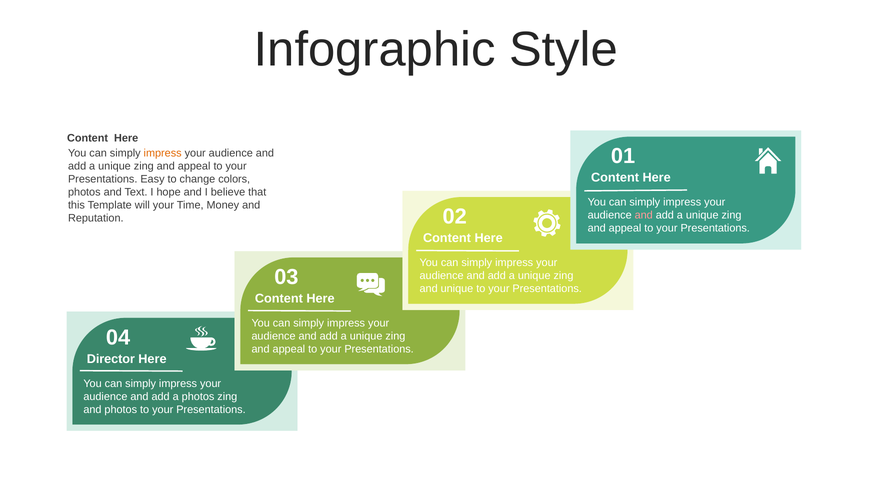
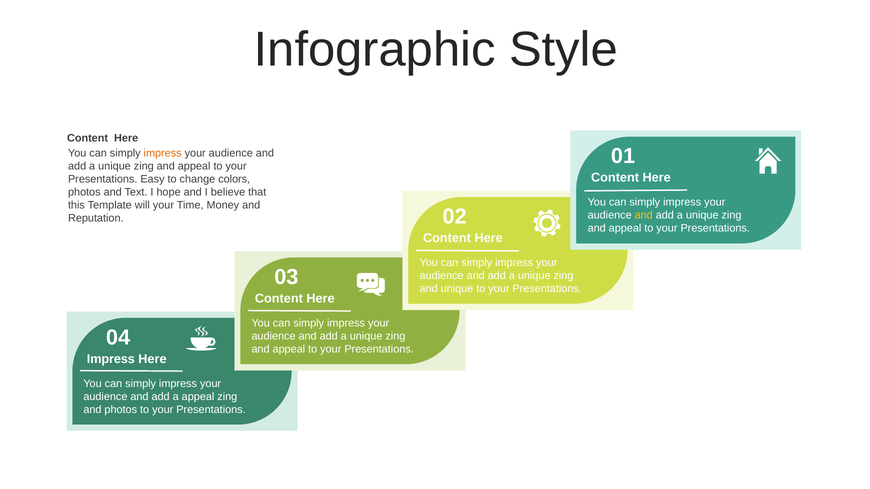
and colour: pink -> yellow (644, 215)
Director: Director -> Impress (111, 359)
a photos: photos -> appeal (198, 397)
